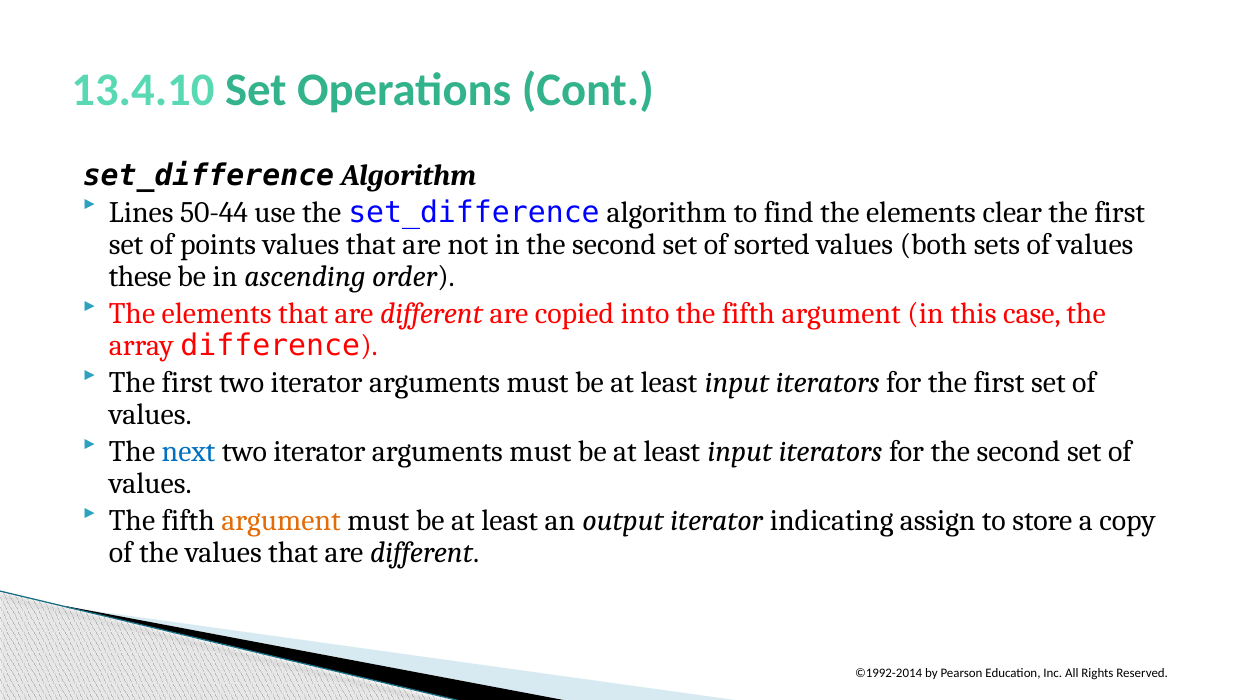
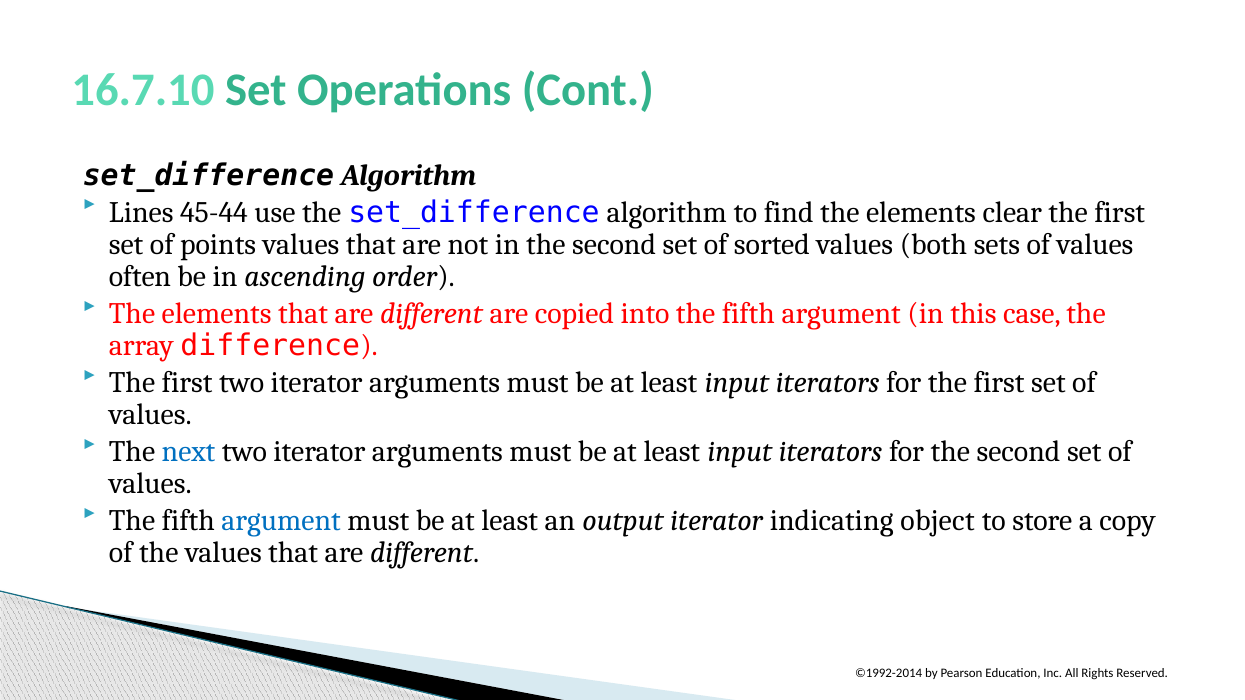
13.4.10: 13.4.10 -> 16.7.10 (143, 90)
50-44: 50-44 -> 45-44 (214, 213)
these: these -> often (140, 277)
argument colour: orange -> blue (281, 521)
assign: assign -> object (938, 521)
